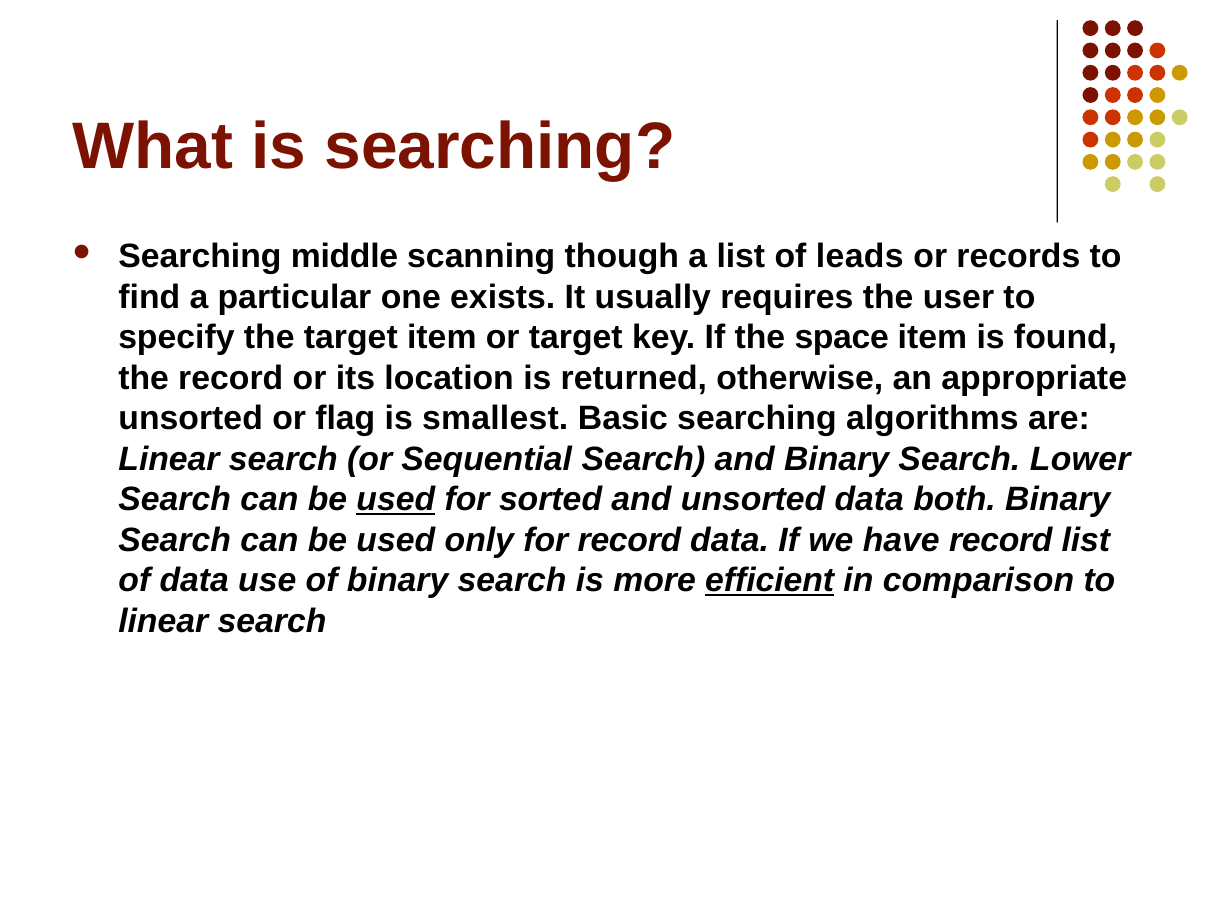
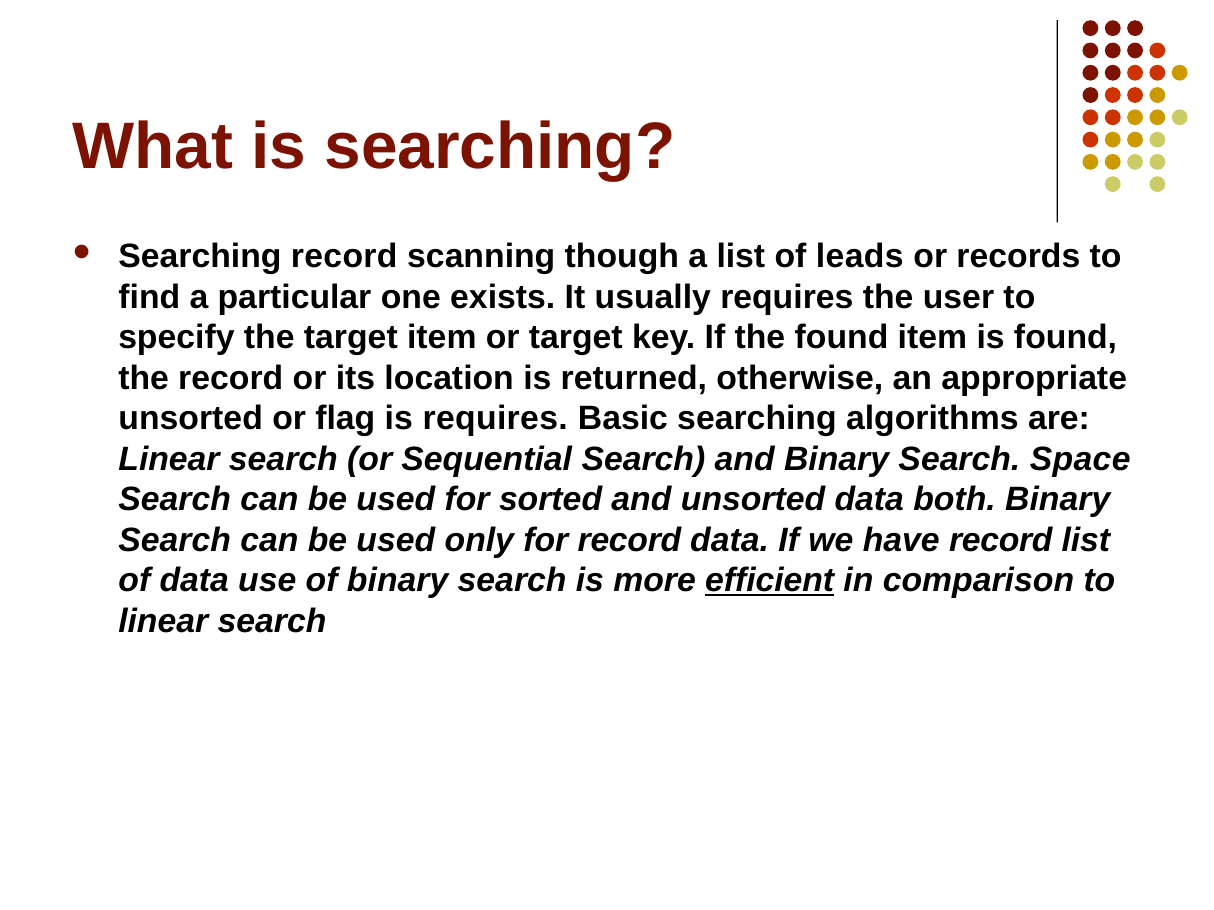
Searching middle: middle -> record (344, 257)
the space: space -> found (842, 338)
is smallest: smallest -> requires (495, 419)
Lower: Lower -> Space (1080, 459)
used underline: present -> none (396, 500)
